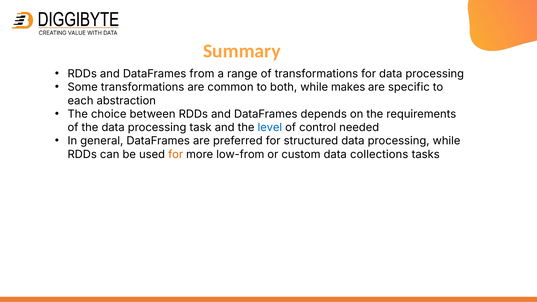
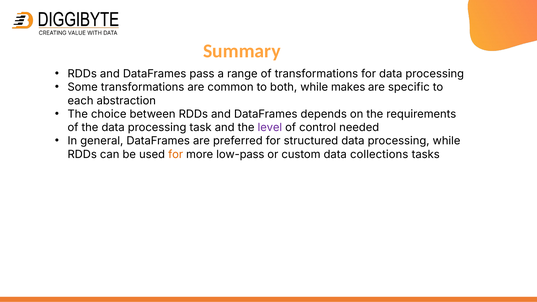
from: from -> pass (202, 74)
level colour: blue -> purple (270, 128)
low-from: low-from -> low-pass (240, 154)
